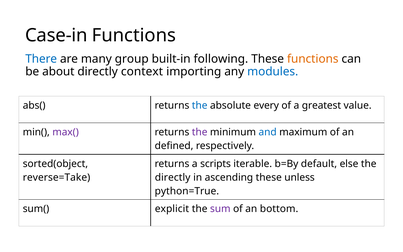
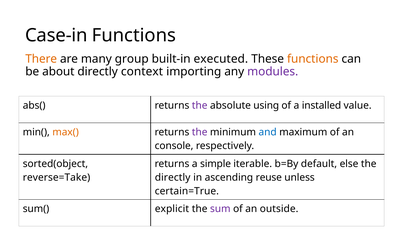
There colour: blue -> orange (41, 59)
following: following -> executed (221, 59)
modules colour: blue -> purple (273, 72)
the colour: blue -> purple (200, 106)
every: every -> using (266, 106)
greatest: greatest -> installed (321, 106)
max( colour: purple -> orange (66, 132)
defined: defined -> console (174, 146)
scripts: scripts -> simple (216, 164)
ascending these: these -> reuse (269, 177)
python=True: python=True -> certain=True (187, 191)
bottom: bottom -> outside (279, 209)
